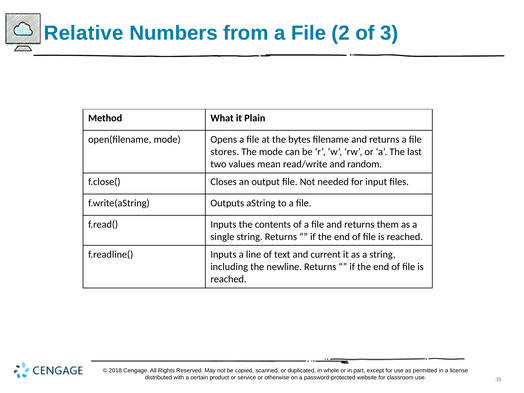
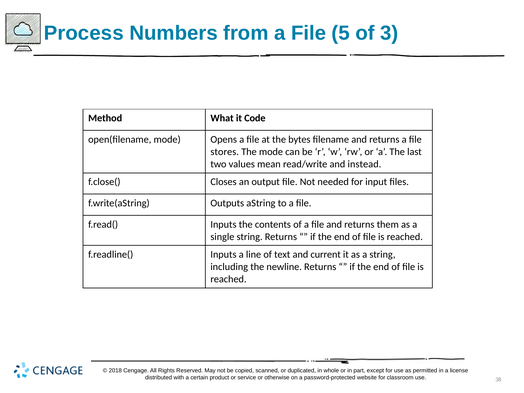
Relative: Relative -> Process (84, 33)
2: 2 -> 5 (341, 33)
Plain: Plain -> Code (255, 118)
random: random -> instead (364, 164)
